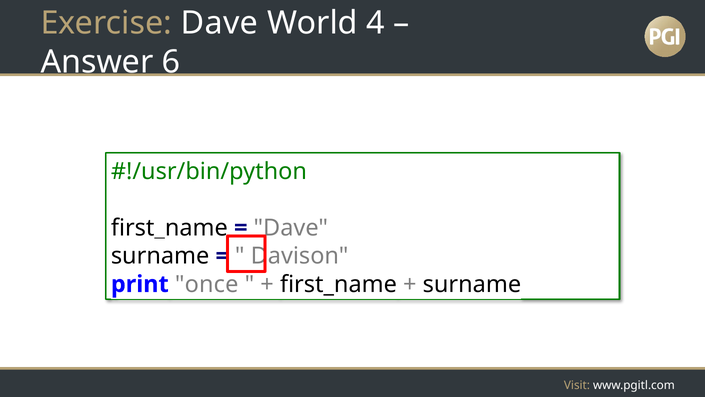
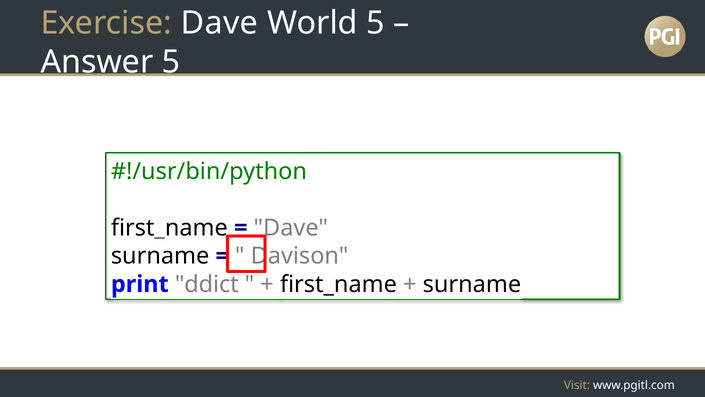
World 4: 4 -> 5 (375, 23)
Answer 6: 6 -> 5 (171, 62)
once: once -> ddict (207, 284)
